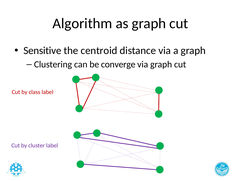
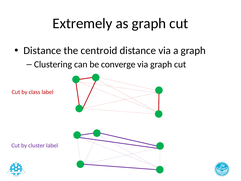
Algorithm: Algorithm -> Extremely (82, 23)
Sensitive: Sensitive -> Distance (42, 51)
